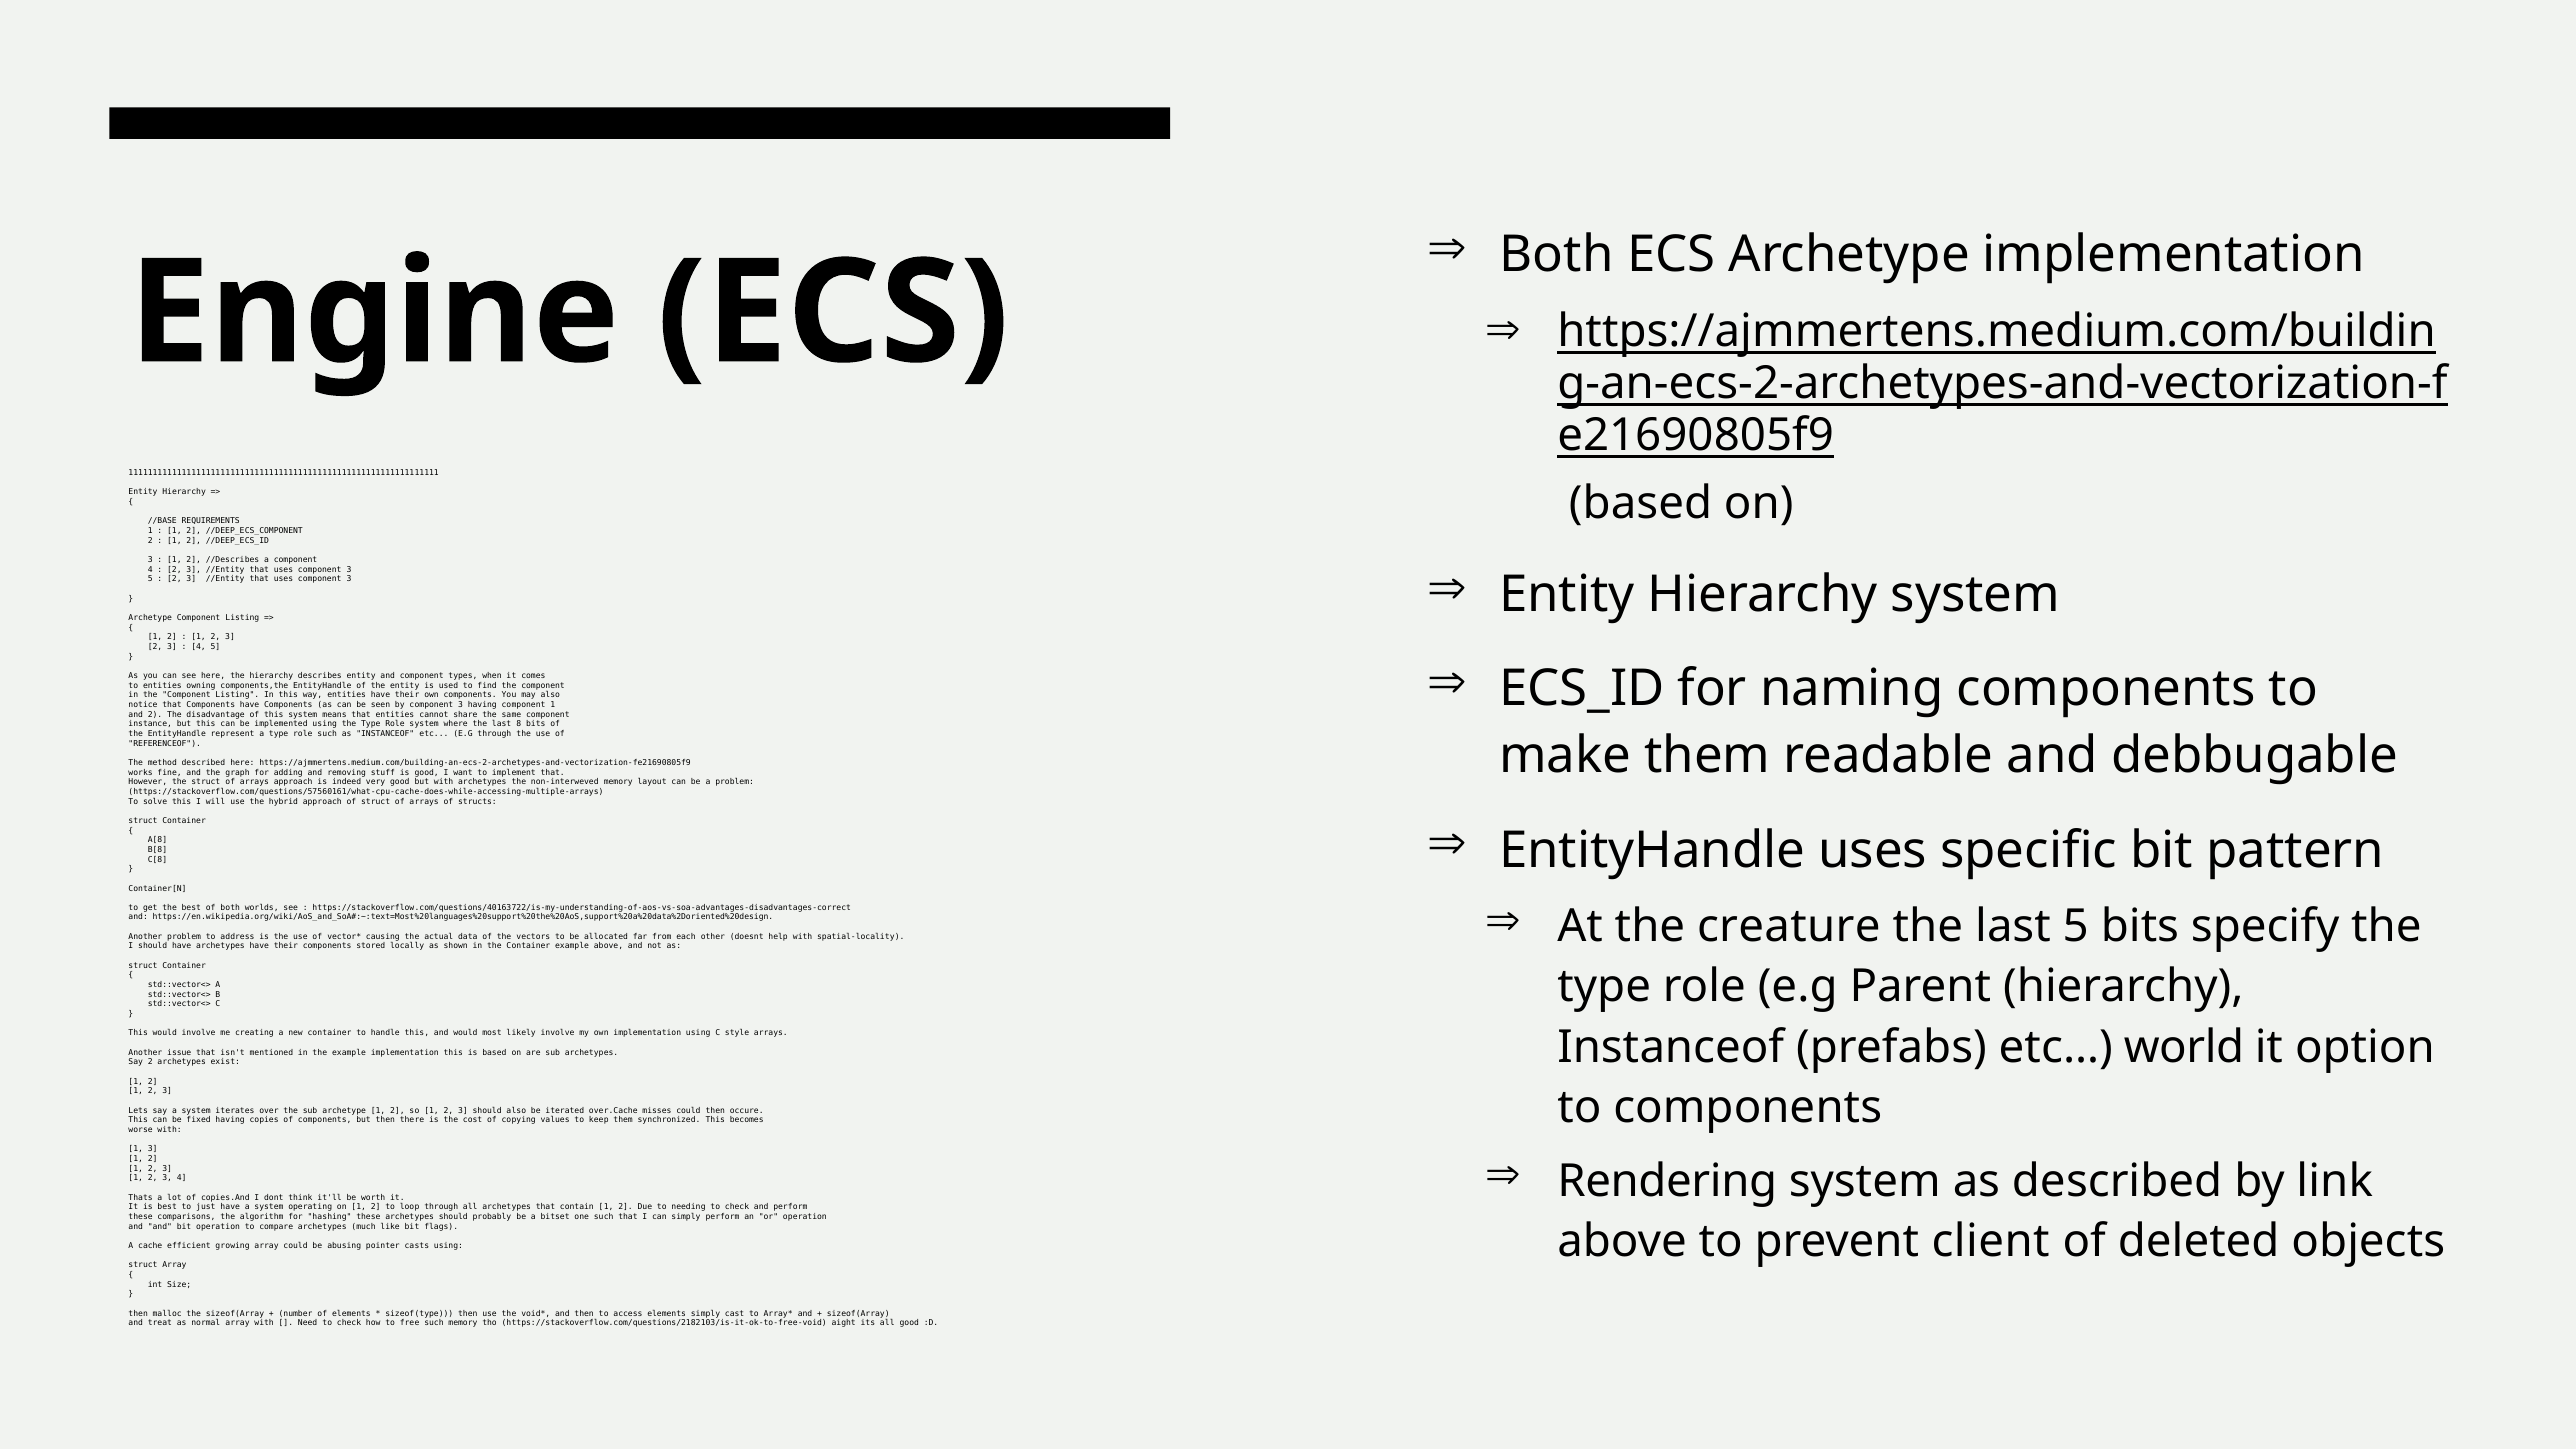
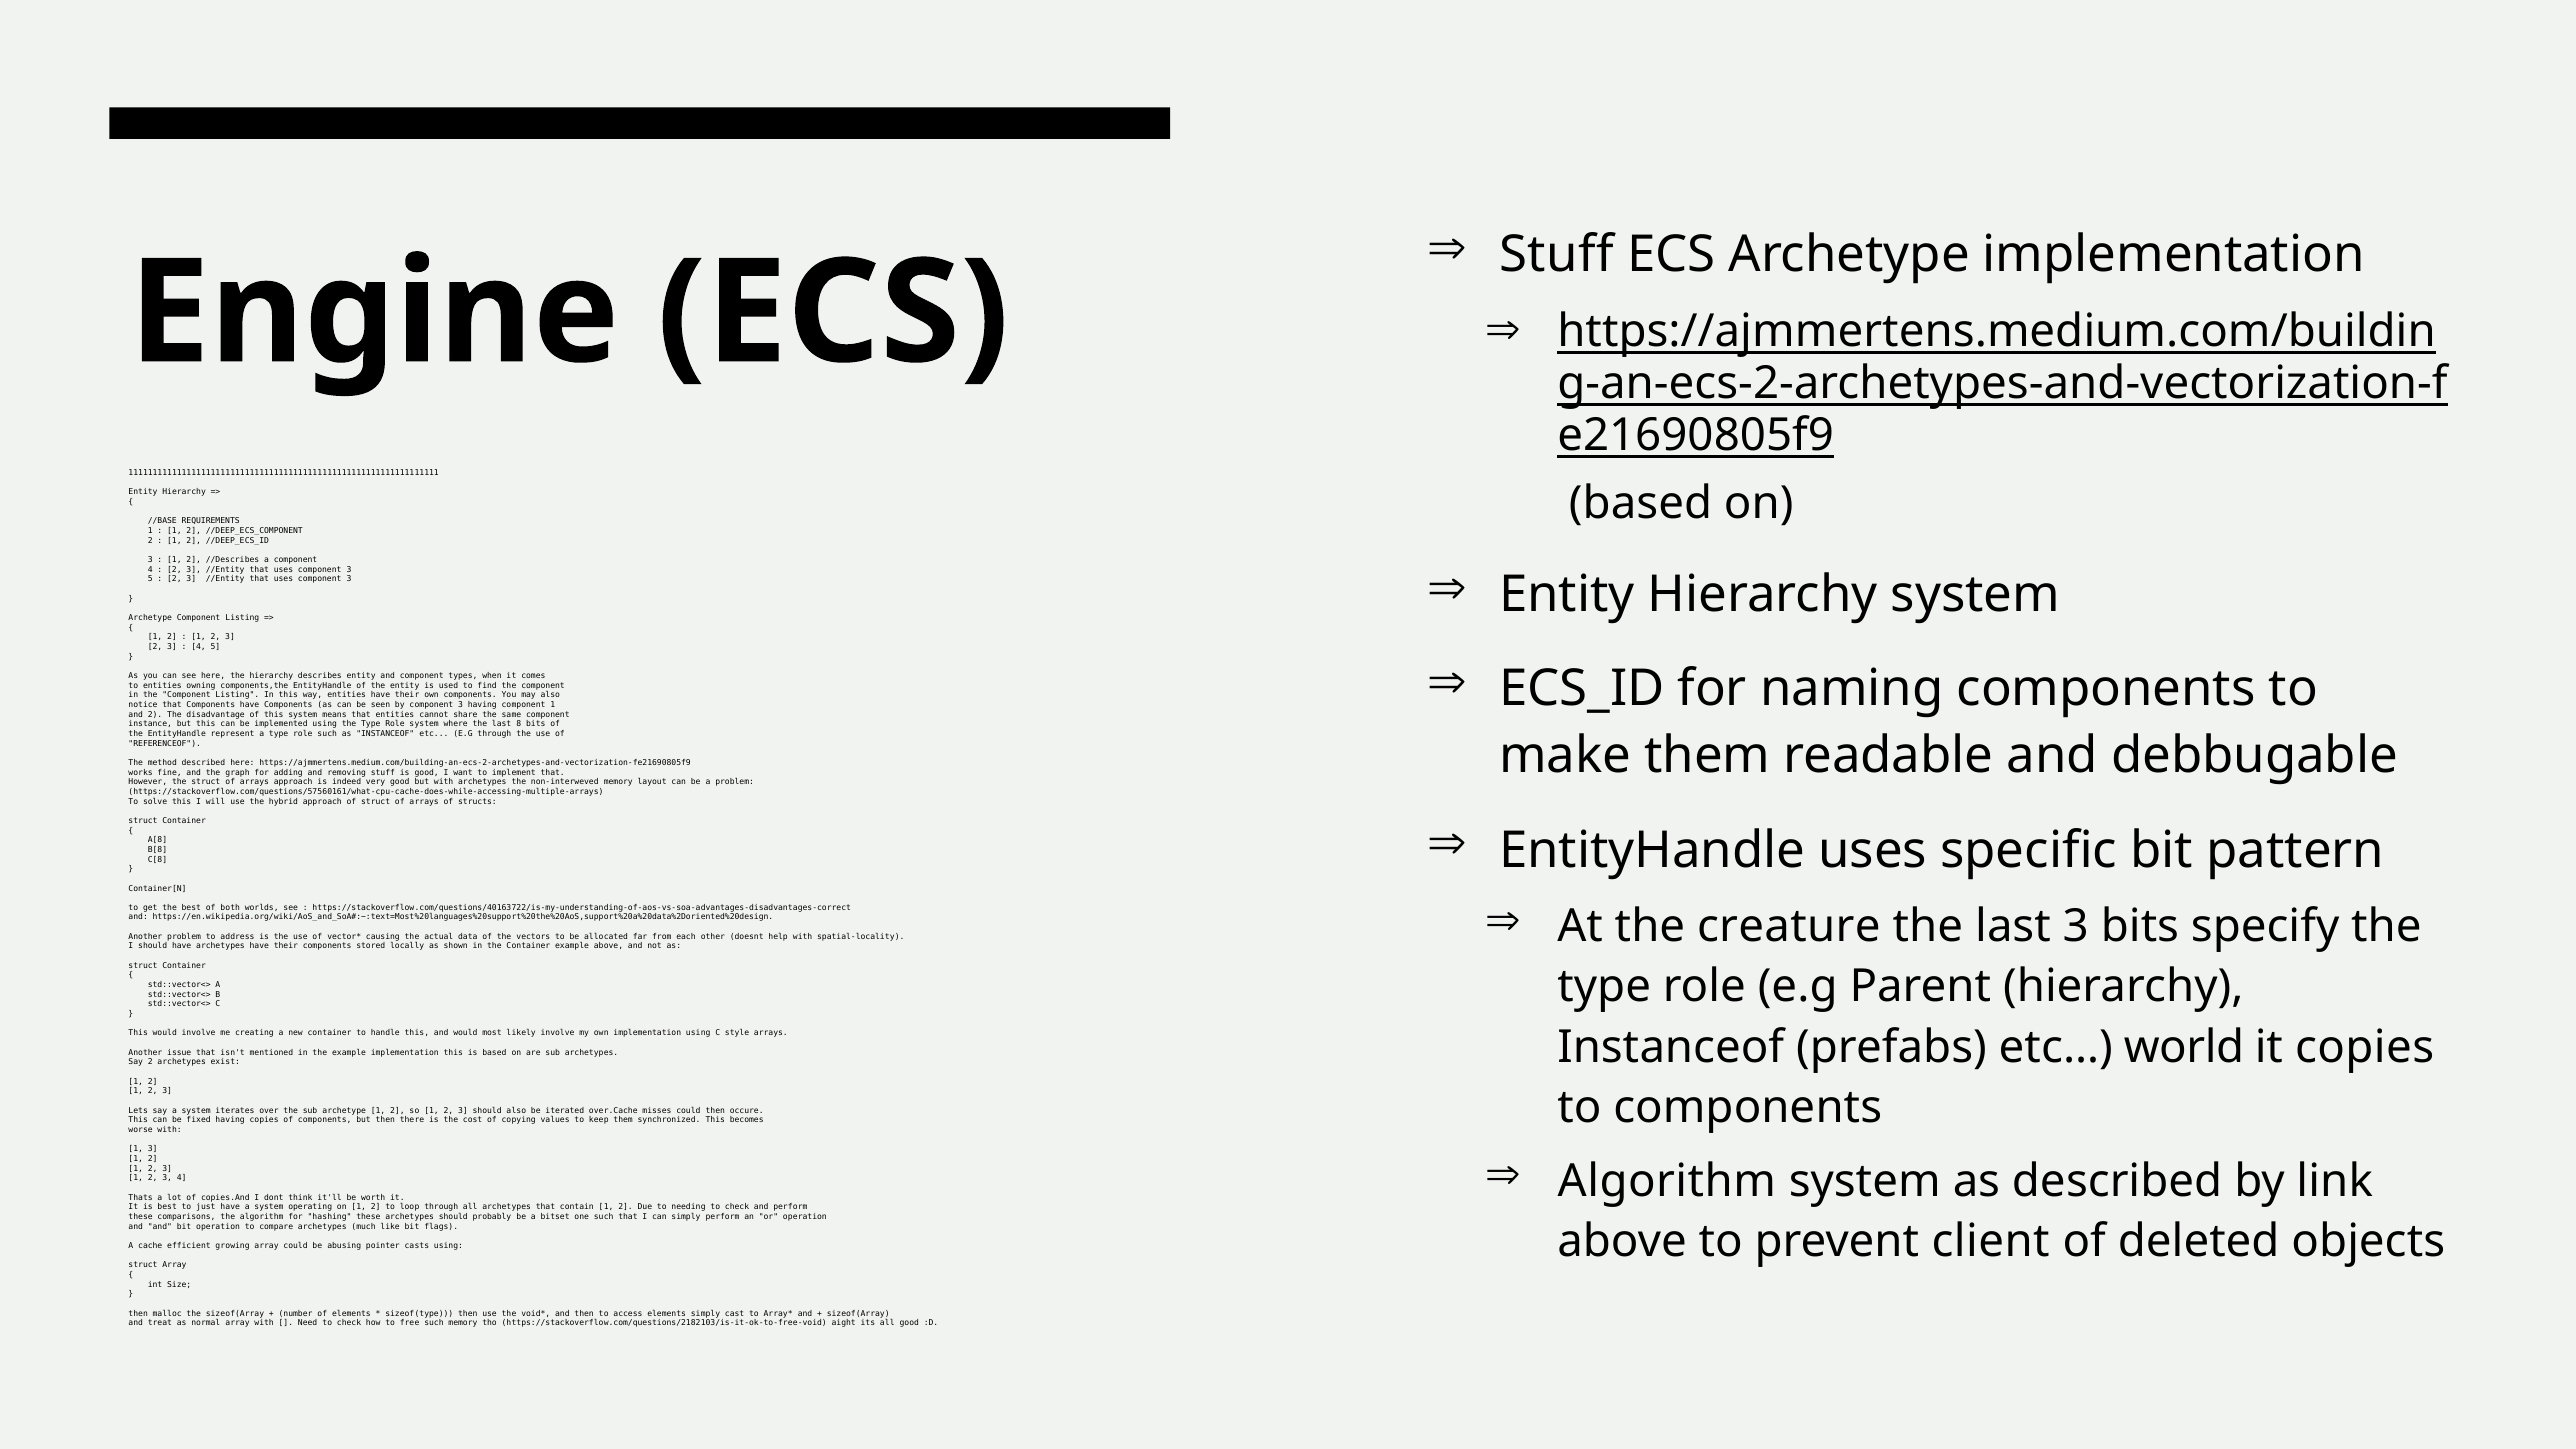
Both: Both -> Stuff (1556, 255)
last 5: 5 -> 3 (2076, 927)
it option: option -> copies (2365, 1047)
Rendering: Rendering -> Algorithm (1667, 1181)
